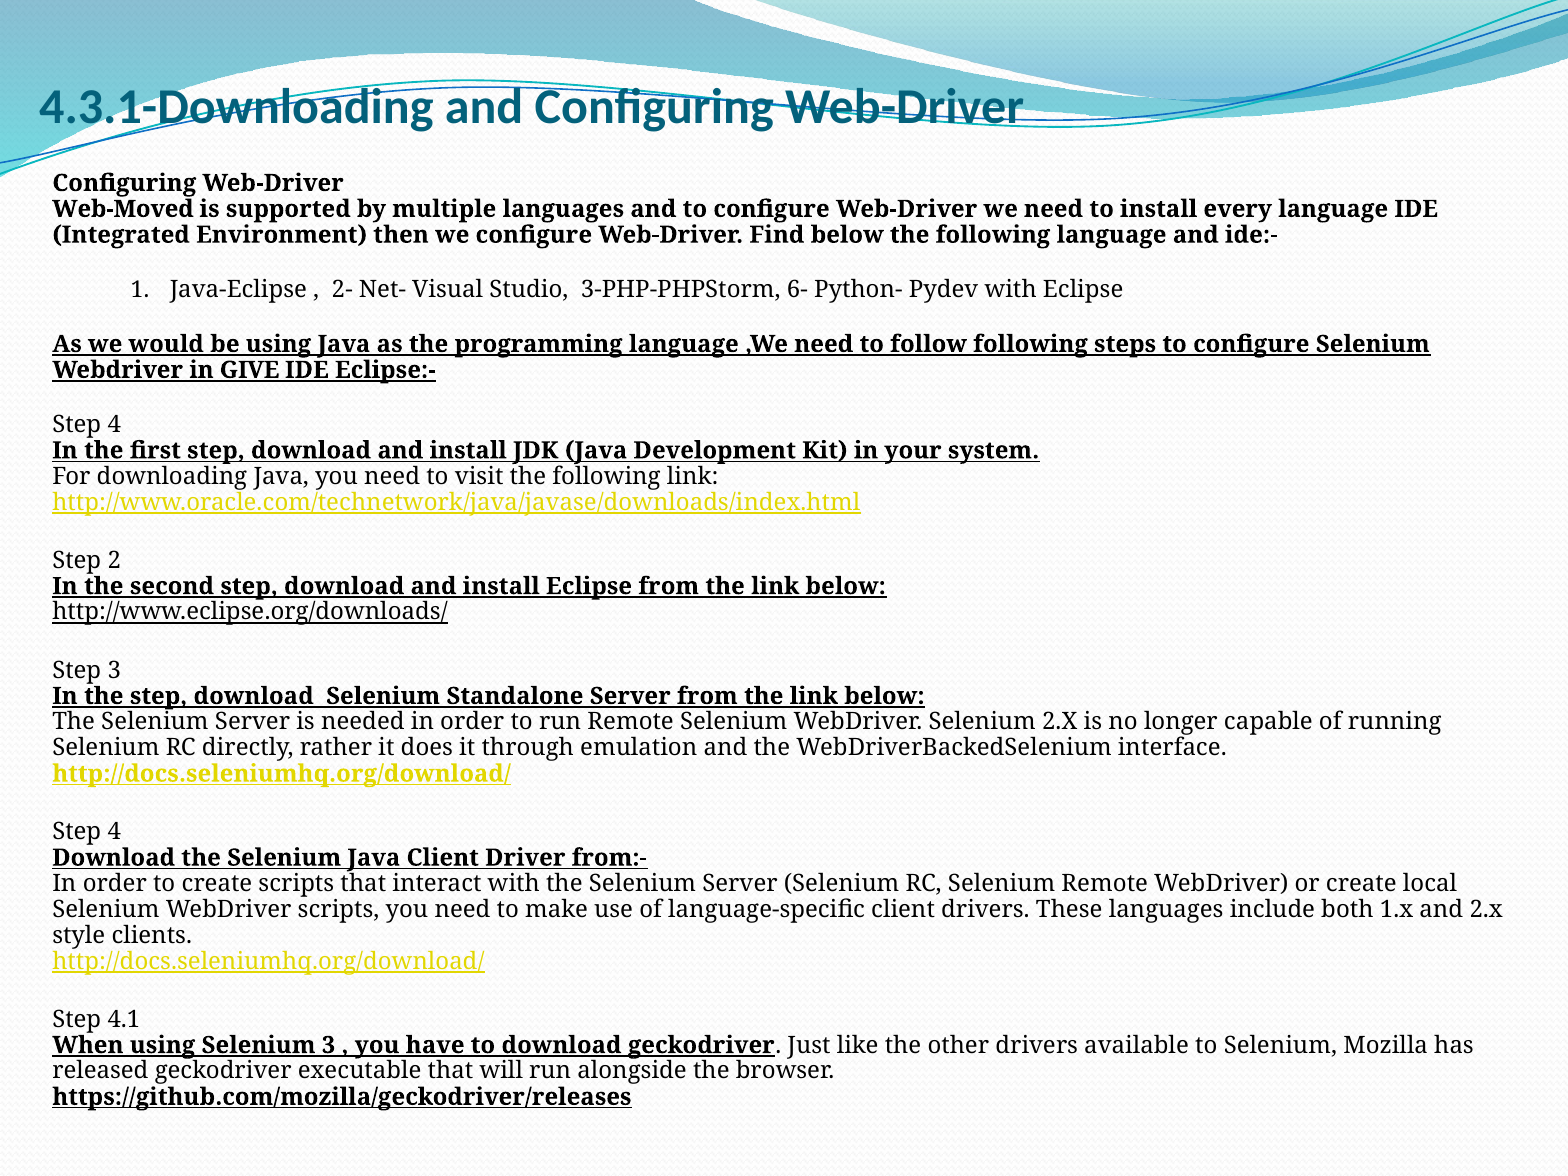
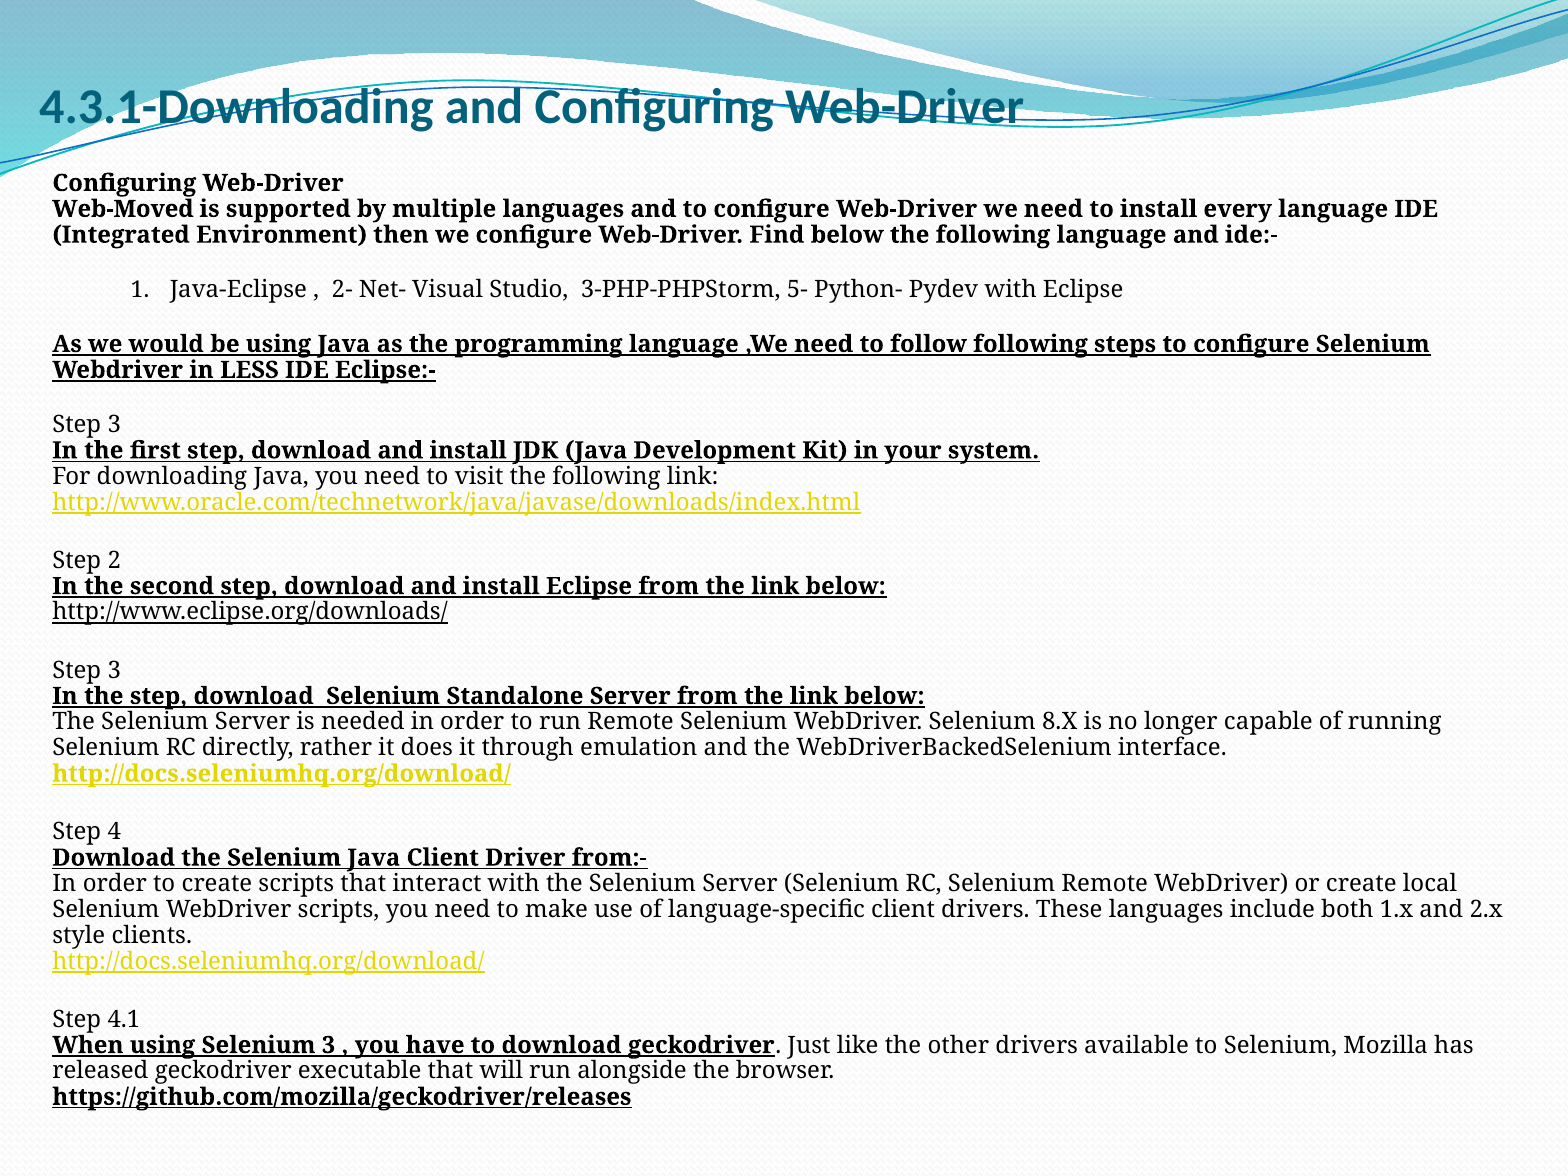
6-: 6- -> 5- (797, 289)
GIVE: GIVE -> LESS (249, 370)
4: 4 -> 3 (114, 425)
Selenium 2.X: 2.X -> 8.X (1060, 722)
